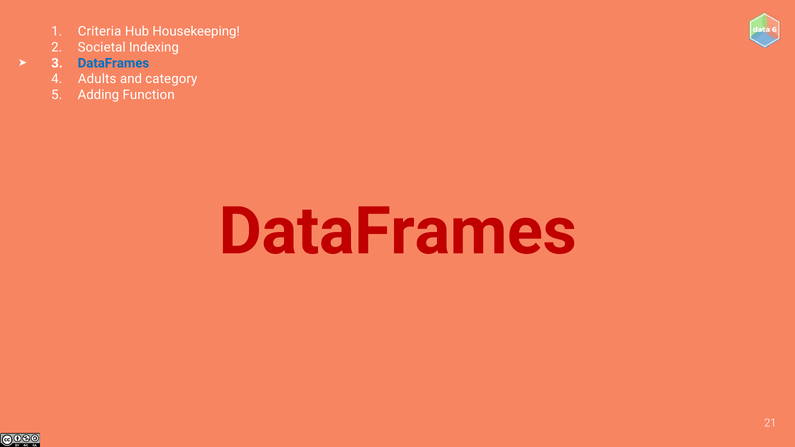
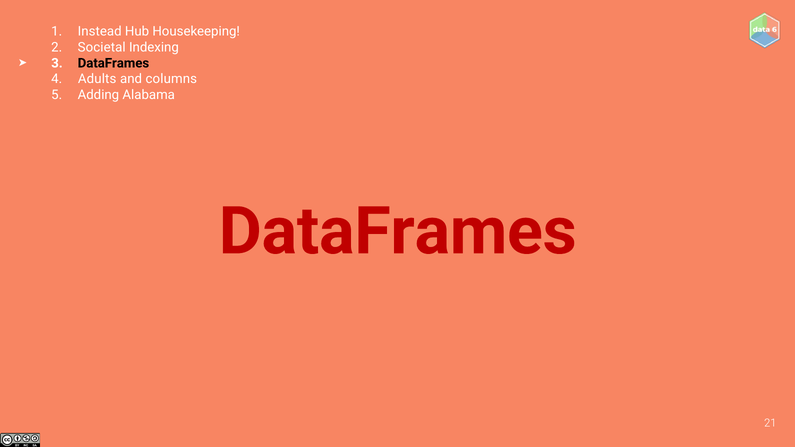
Criteria: Criteria -> Instead (100, 31)
DataFrames colour: blue -> black (113, 63)
category: category -> columns (171, 79)
Function: Function -> Alabama (149, 95)
